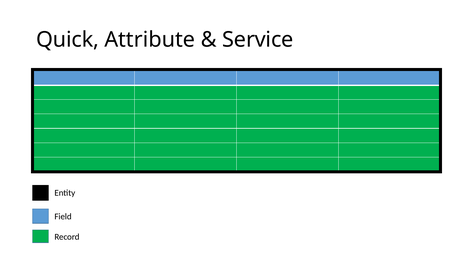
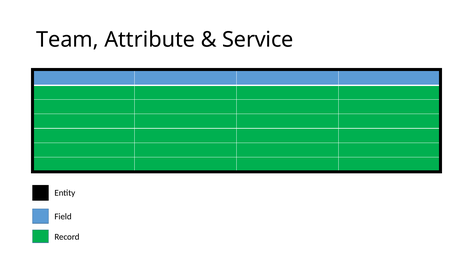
Quick: Quick -> Team (67, 40)
